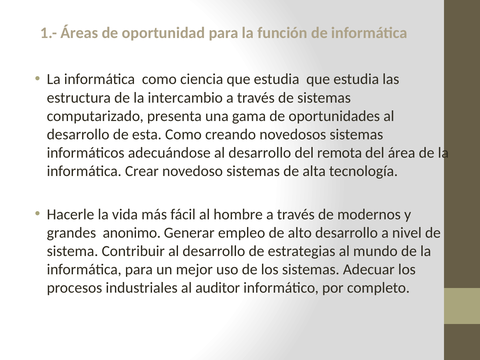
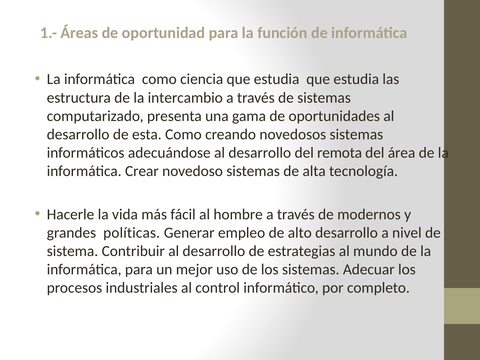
anonimo: anonimo -> políticas (132, 233)
auditor: auditor -> control (218, 288)
